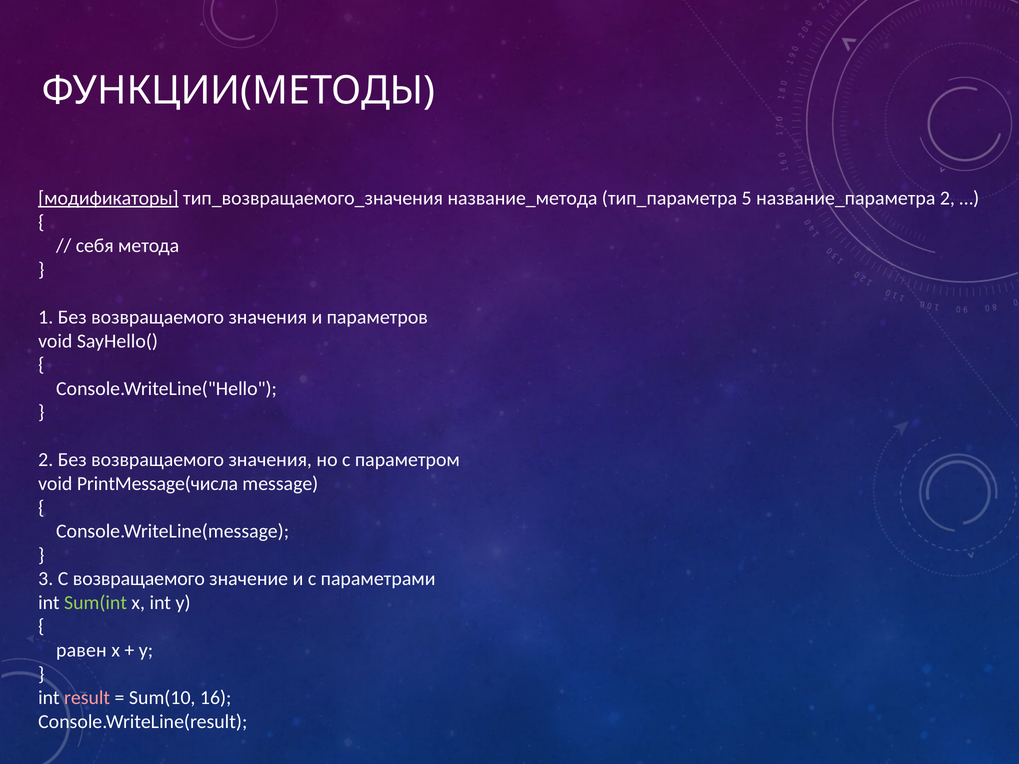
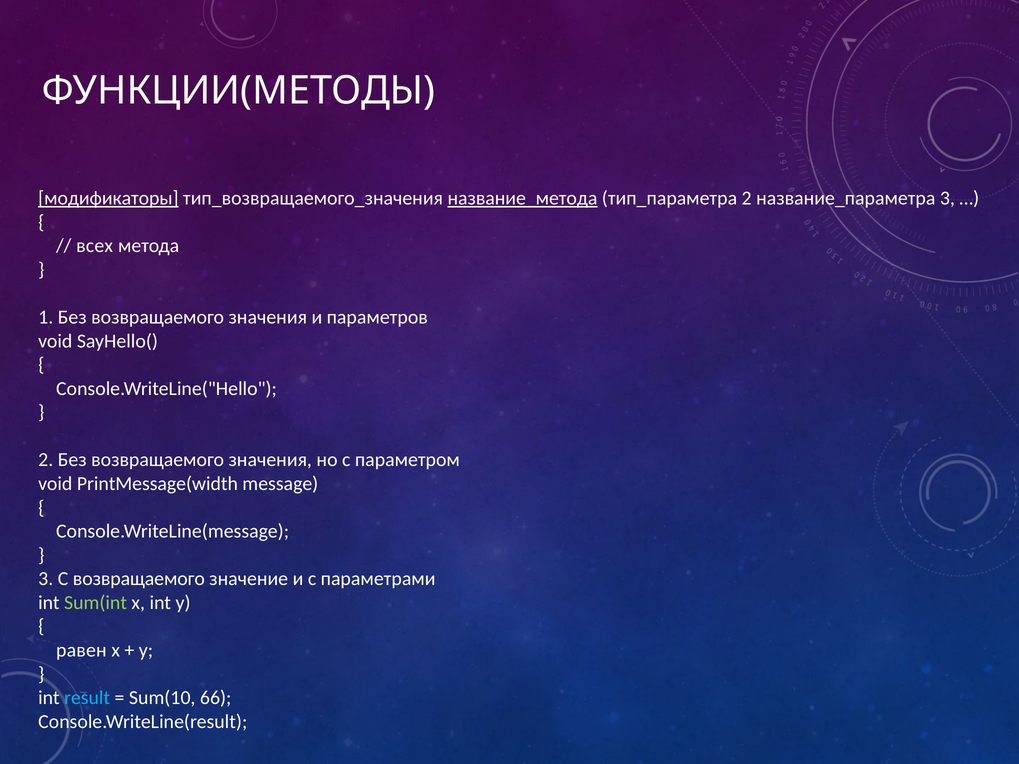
название_метода underline: none -> present (522, 198)
тип_параметра 5: 5 -> 2 (747, 198)
название_параметра 2: 2 -> 3 (947, 198)
себя: себя -> всех (95, 246)
PrintMessage(числа: PrintMessage(числа -> PrintMessage(width (157, 484)
result colour: pink -> light blue (87, 698)
16: 16 -> 66 (216, 698)
